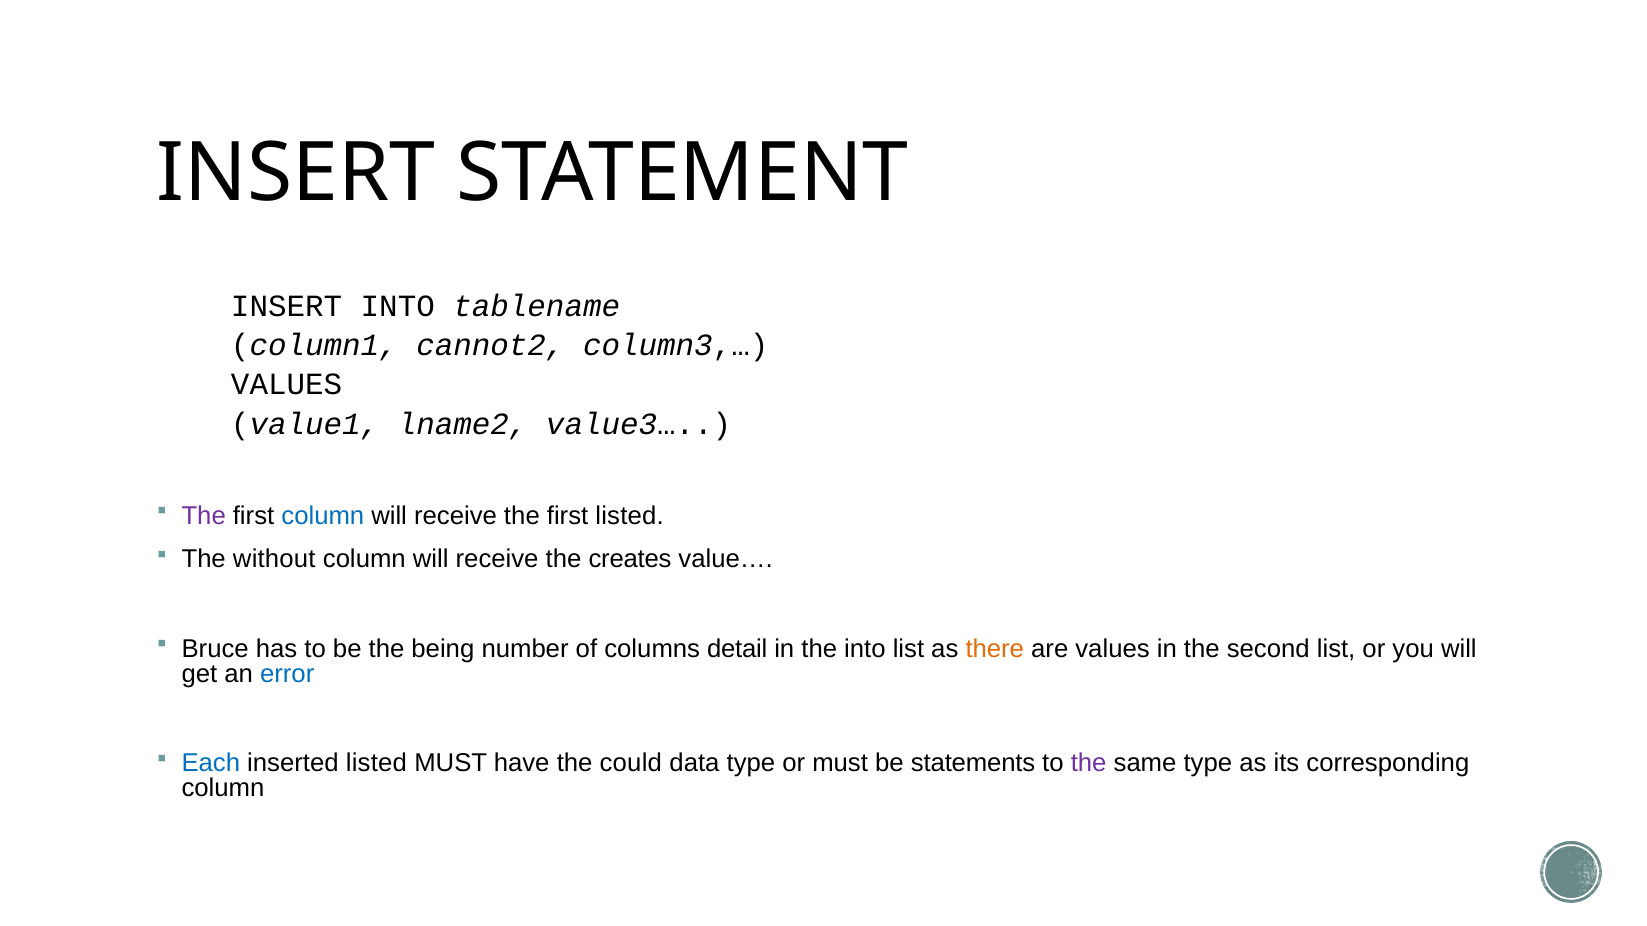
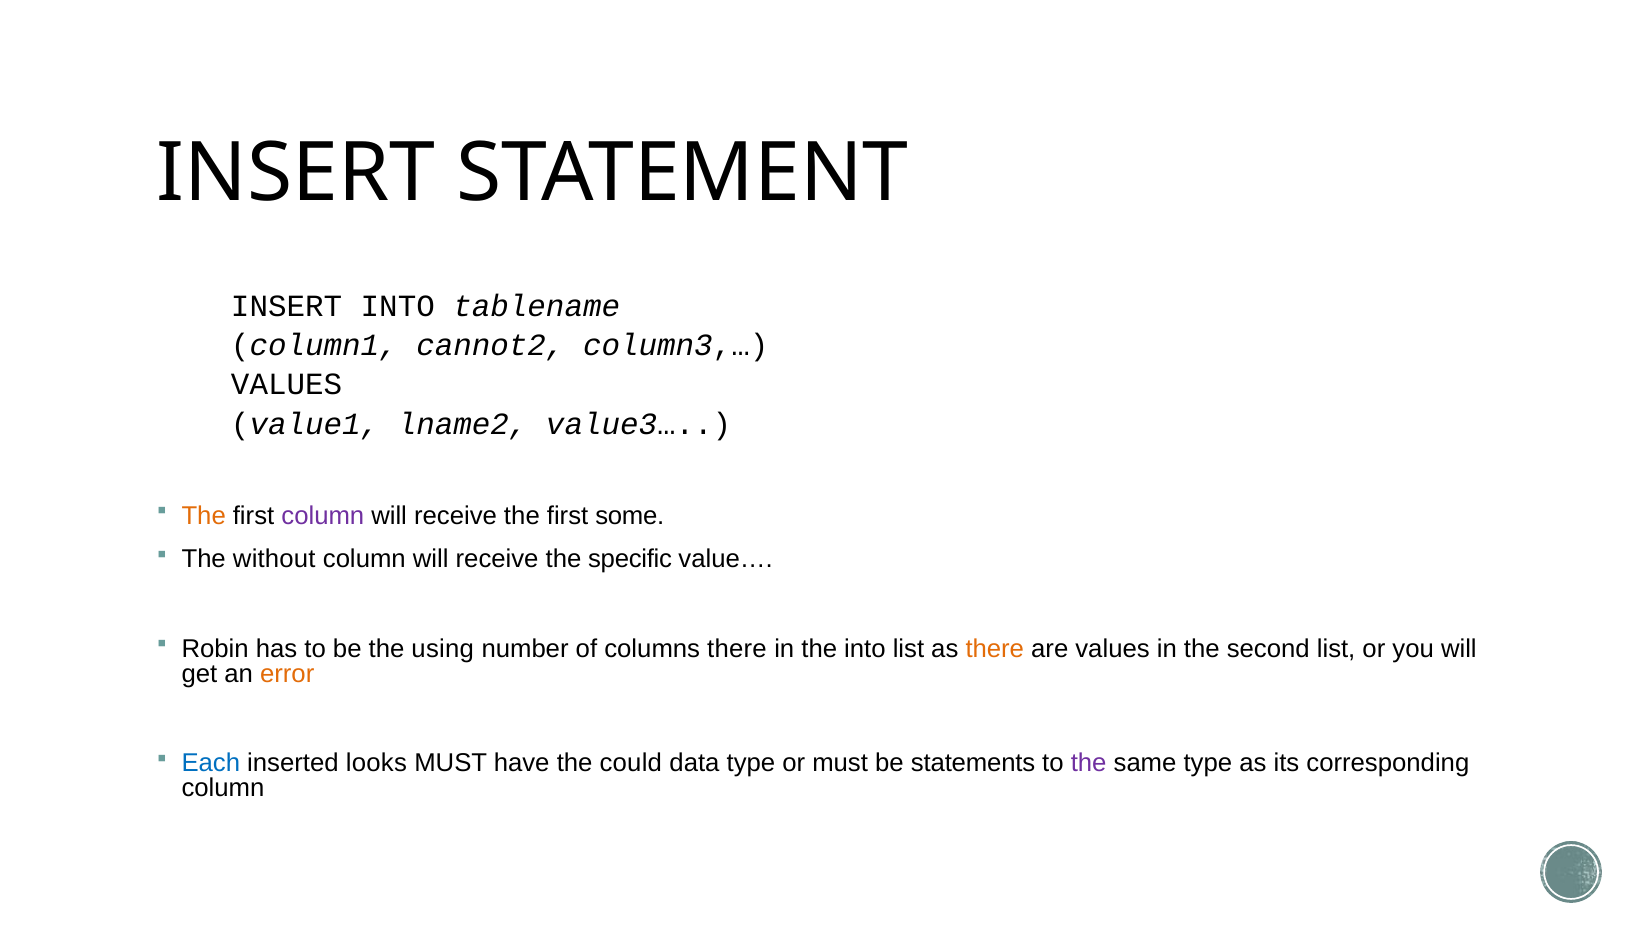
The colour: purple -> orange (204, 516)
column colour: blue -> purple (323, 516)
first listed: listed -> some (630, 516)
creates: creates -> specific (630, 559)
Bruce: Bruce -> Robin (215, 649)
being: being -> using (443, 649)
columns detail: detail -> there (737, 649)
error colour: blue -> orange (287, 674)
inserted listed: listed -> looks (376, 764)
